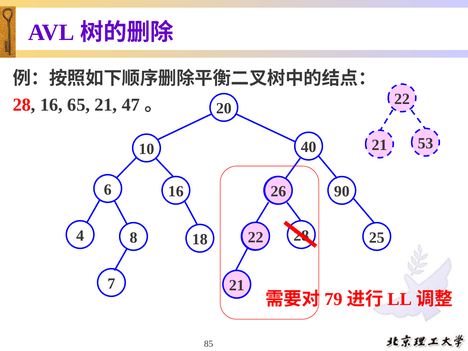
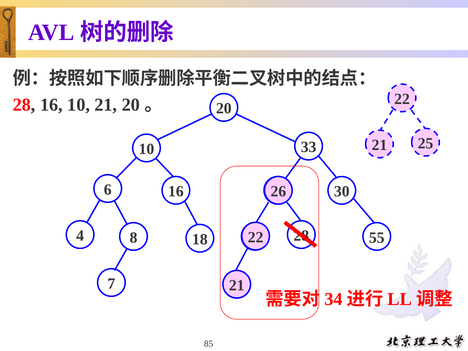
16 65: 65 -> 10 (79, 105)
21 47: 47 -> 20 (131, 105)
53: 53 -> 25 (425, 143)
40: 40 -> 33 (309, 147)
90: 90 -> 30 (342, 191)
25: 25 -> 55 (377, 238)
79: 79 -> 34 (333, 299)
